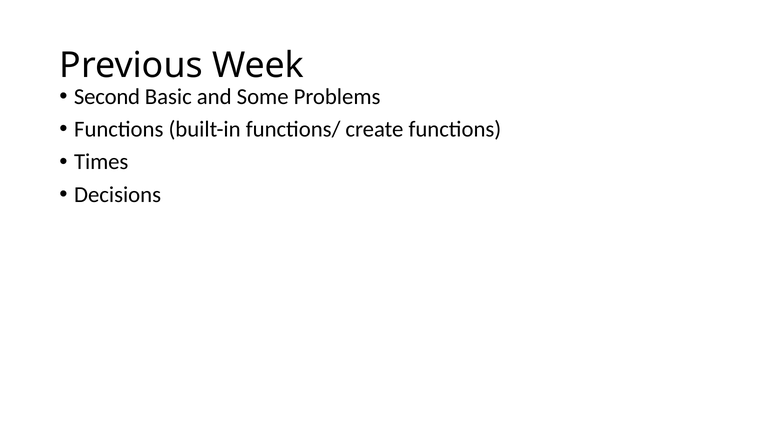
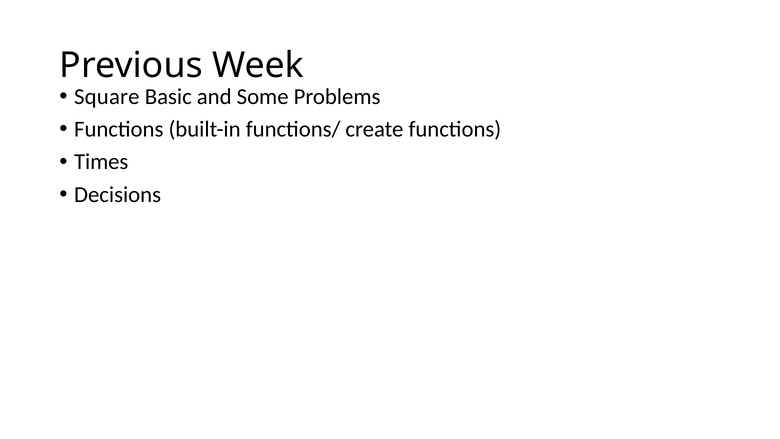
Second: Second -> Square (107, 97)
